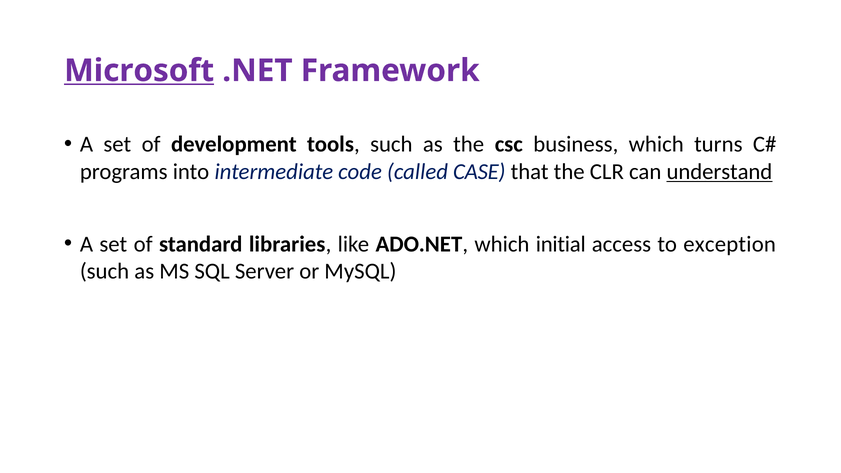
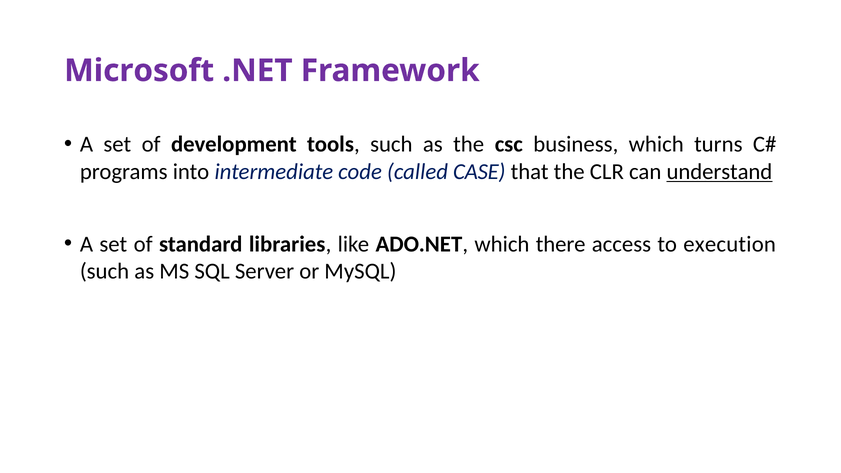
Microsoft underline: present -> none (139, 71)
initial: initial -> there (561, 244)
exception: exception -> execution (730, 244)
